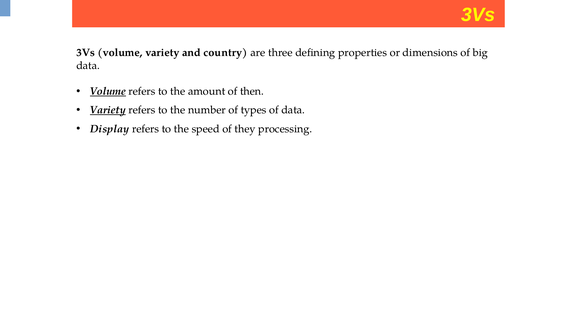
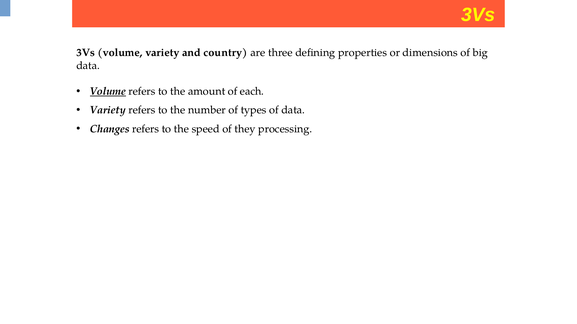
then: then -> each (252, 92)
Variety underline: present -> none (108, 110)
Display: Display -> Changes (110, 129)
